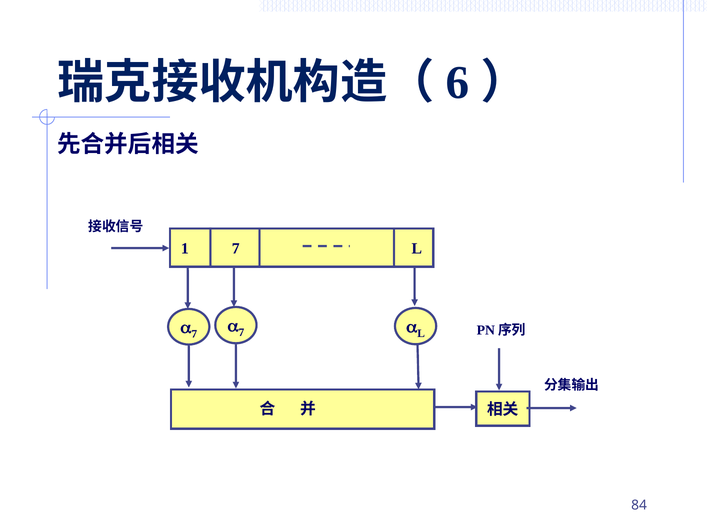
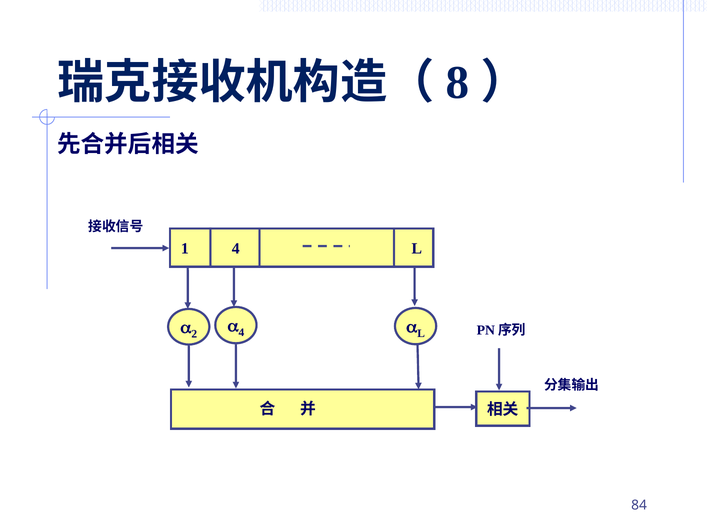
6: 6 -> 8 (457, 83)
1 7: 7 -> 4 (236, 249)
7: 7 -> 2 (194, 334)
7: 7 -> 4 (241, 333)
